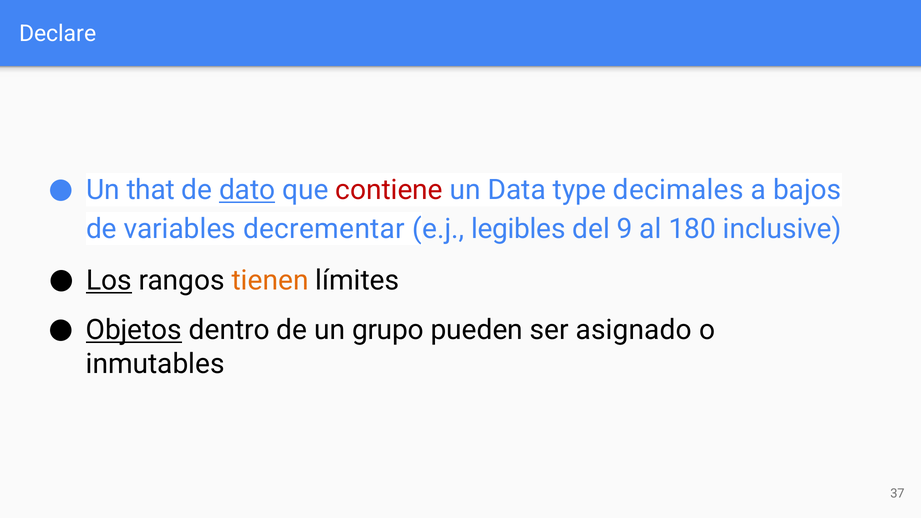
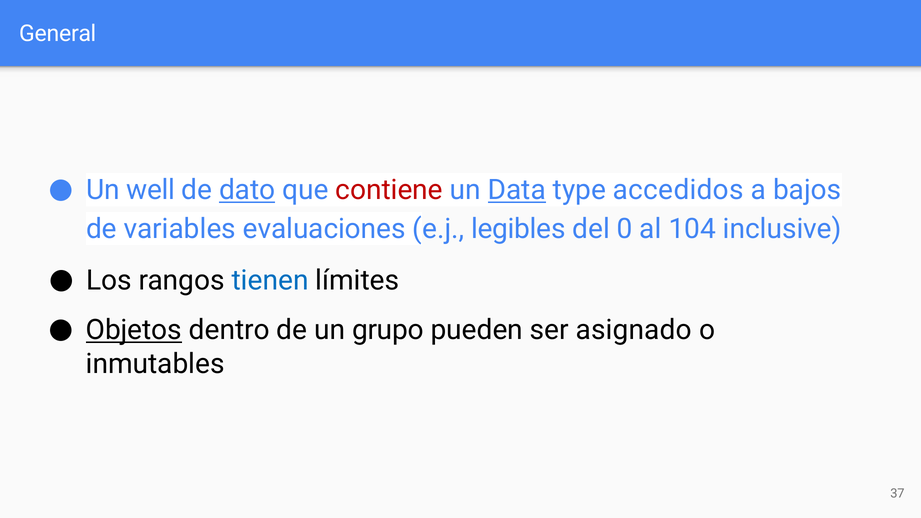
Declare: Declare -> General (58, 34)
that: that -> well (151, 190)
Data underline: none -> present (517, 190)
decimales: decimales -> accedidos (678, 190)
decrementar: decrementar -> evaluaciones (324, 229)
9: 9 -> 0 (625, 229)
180: 180 -> 104 (692, 229)
Los underline: present -> none (109, 281)
tienen colour: orange -> blue (270, 281)
